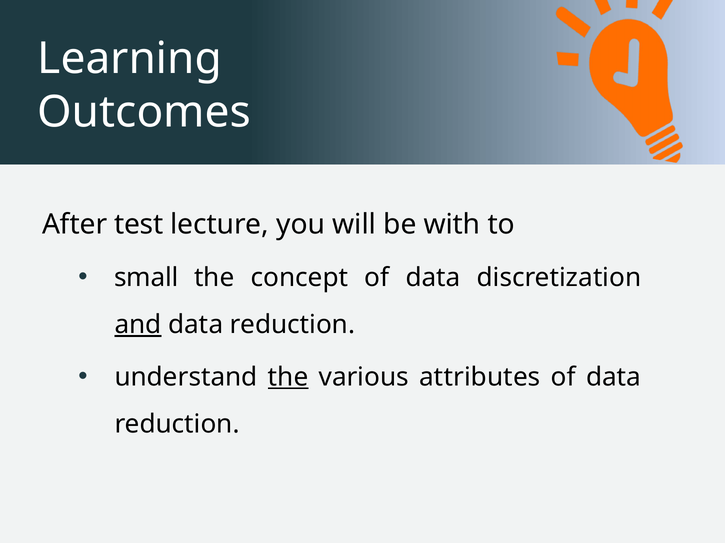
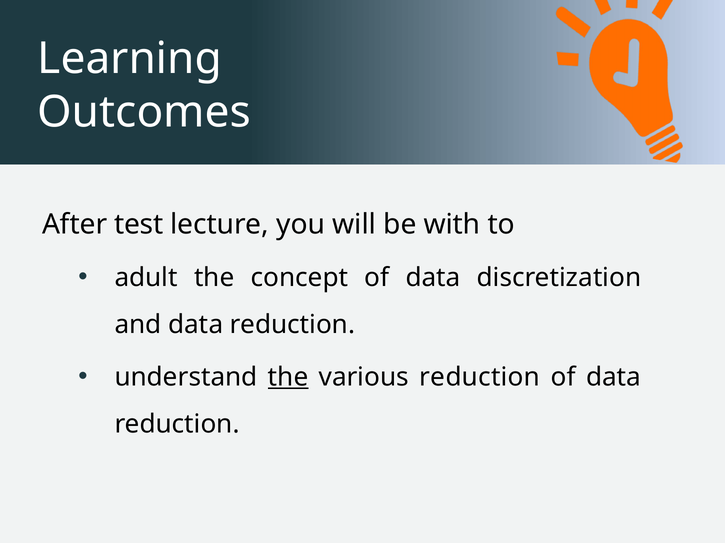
small: small -> adult (146, 278)
and underline: present -> none (138, 325)
various attributes: attributes -> reduction (480, 377)
